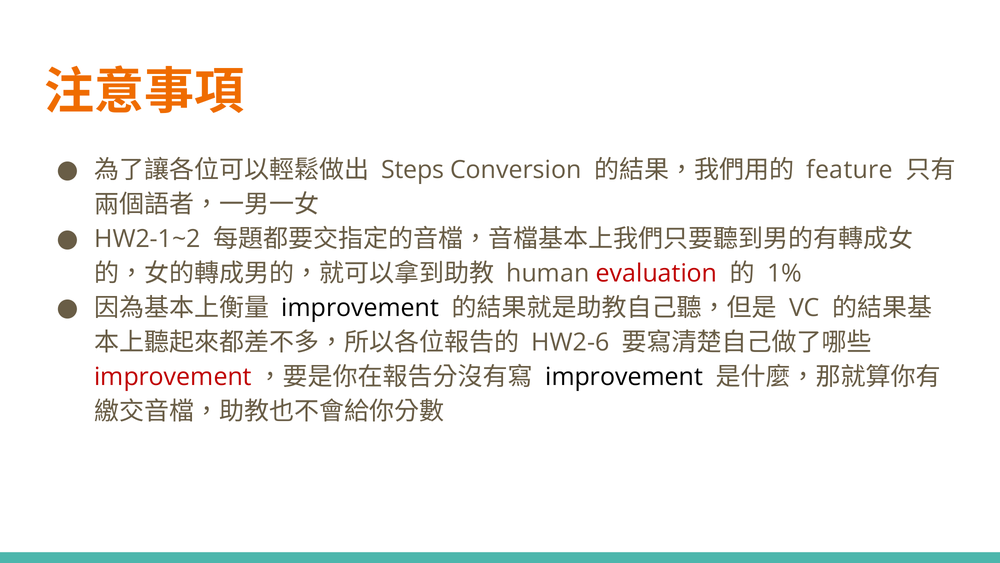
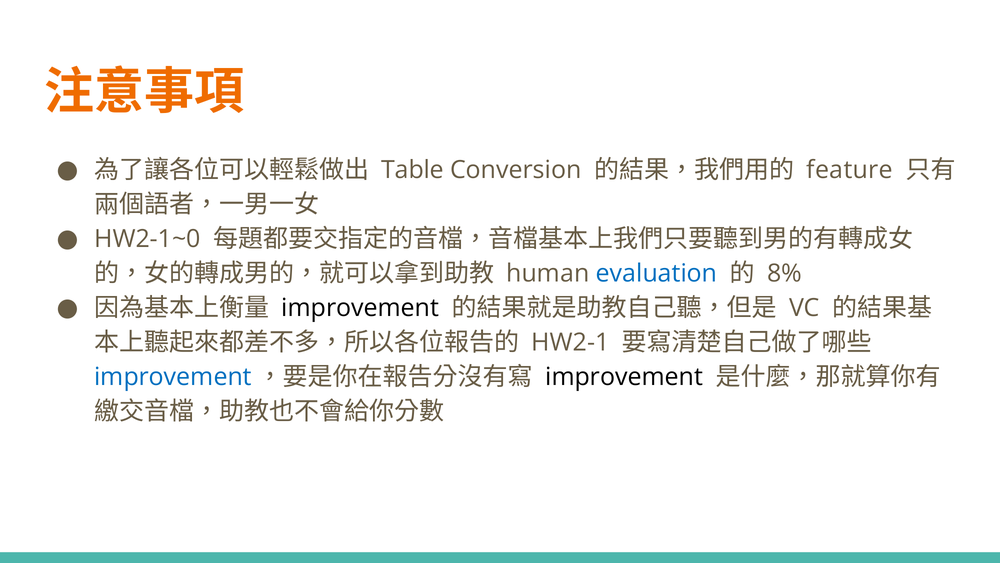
Steps: Steps -> Table (413, 170)
HW2-1~2: HW2-1~2 -> HW2-1~0 (147, 239)
evaluation colour: red -> blue (657, 273)
1%: 1% -> 8% (785, 273)
HW2-6: HW2-6 -> HW2-1 (570, 342)
improvement colour: red -> blue (173, 377)
